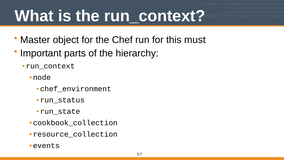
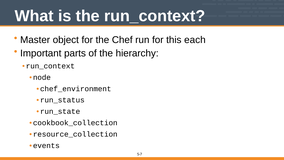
must: must -> each (195, 40)
